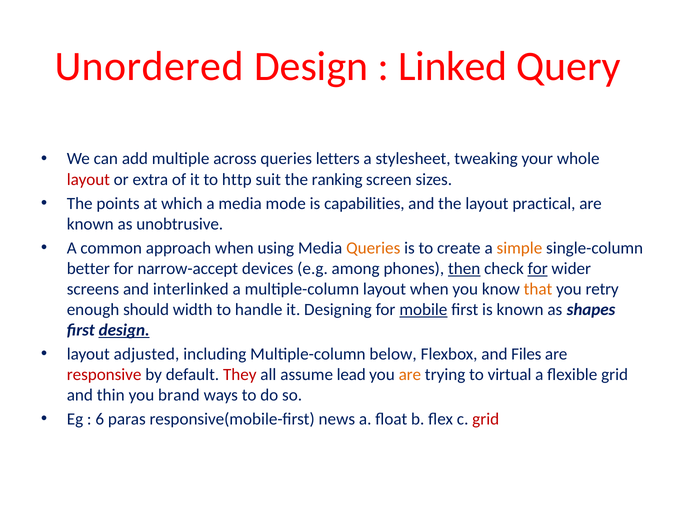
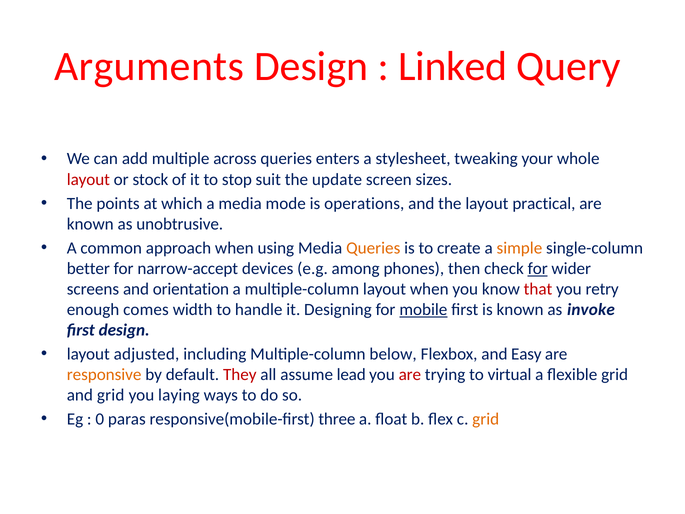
Unordered: Unordered -> Arguments (149, 66)
letters: letters -> enters (338, 159)
extra: extra -> stock (150, 179)
http: http -> stop (237, 179)
ranking: ranking -> update (337, 179)
capabilities: capabilities -> operations (364, 203)
then underline: present -> none (464, 268)
interlinked: interlinked -> orientation (191, 289)
that colour: orange -> red (538, 289)
should: should -> comes (146, 309)
shapes: shapes -> invoke (591, 309)
design underline: present -> none (124, 330)
Files: Files -> Easy (526, 354)
responsive colour: red -> orange (104, 375)
are colour: orange -> red (410, 375)
and thin: thin -> grid (111, 395)
brand: brand -> laying (179, 395)
6: 6 -> 0 (100, 419)
news: news -> three (337, 419)
grid colour: red -> orange (486, 419)
